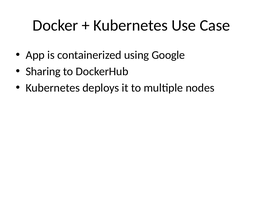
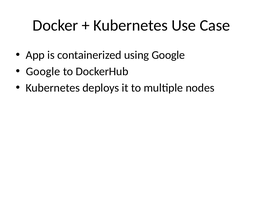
Sharing: Sharing -> Google (43, 72)
